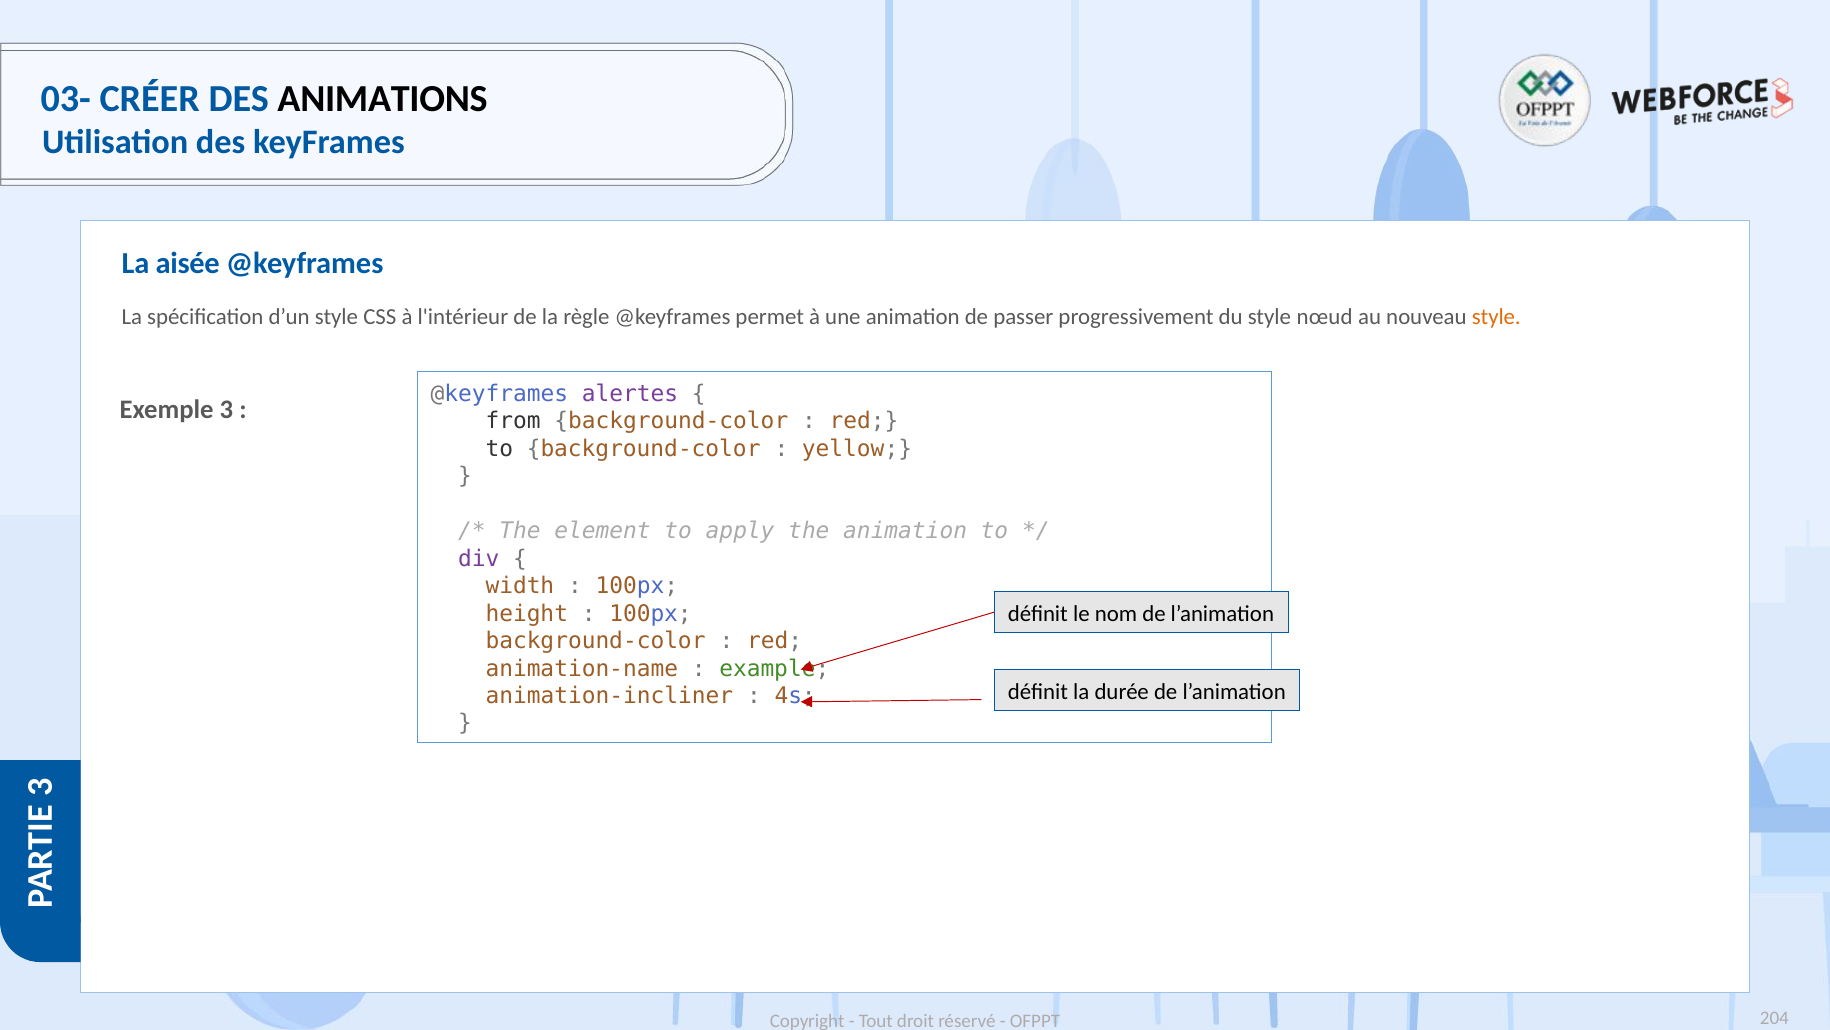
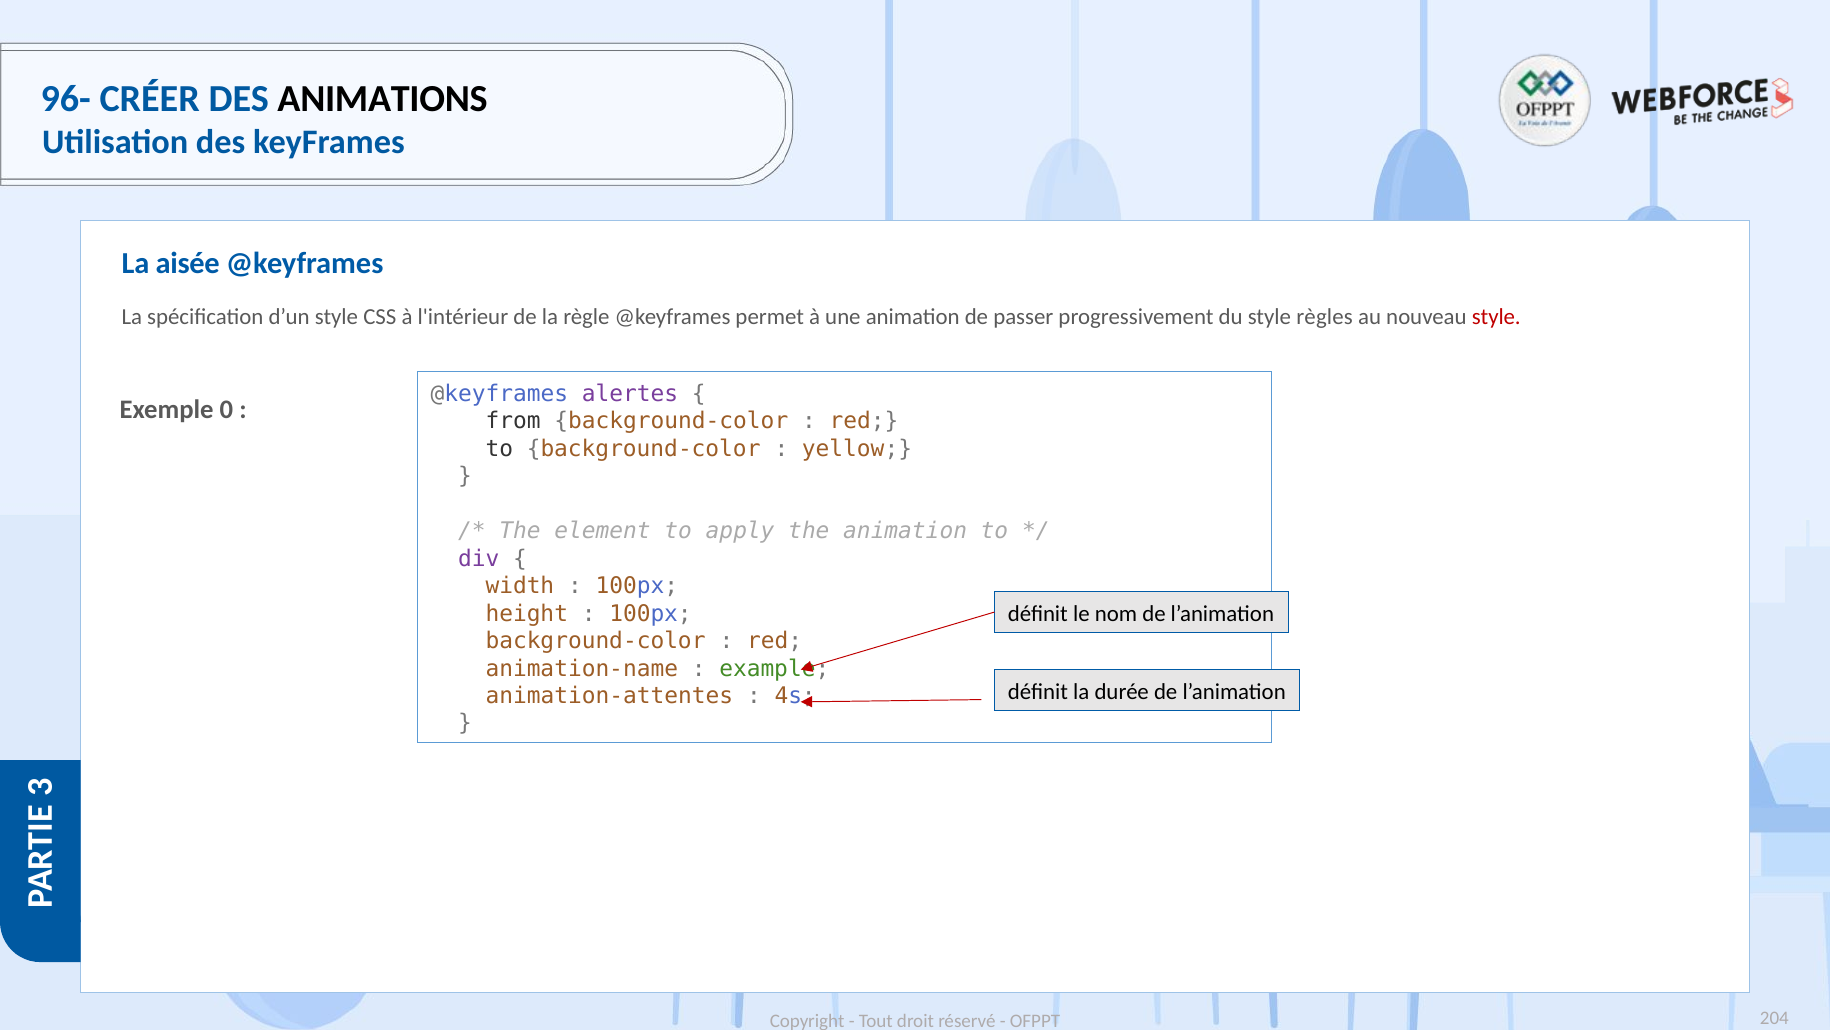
03-: 03- -> 96- (66, 99)
nœud: nœud -> règles (1325, 317)
style colour: orange -> red (1496, 317)
Exemple 3: 3 -> 0 (226, 410)
animation-incliner: animation-incliner -> animation-attentes (609, 696)
